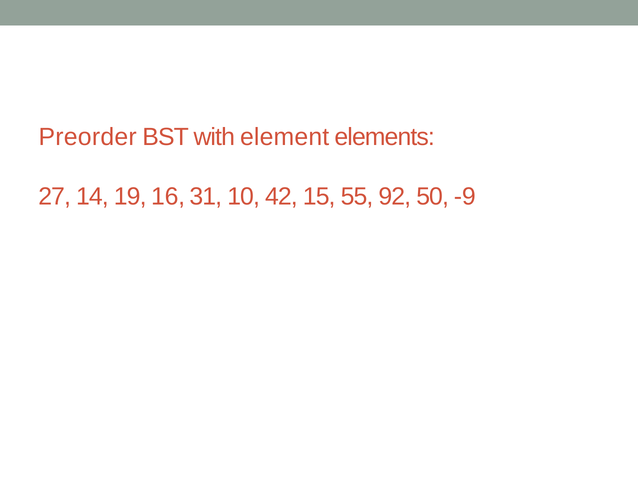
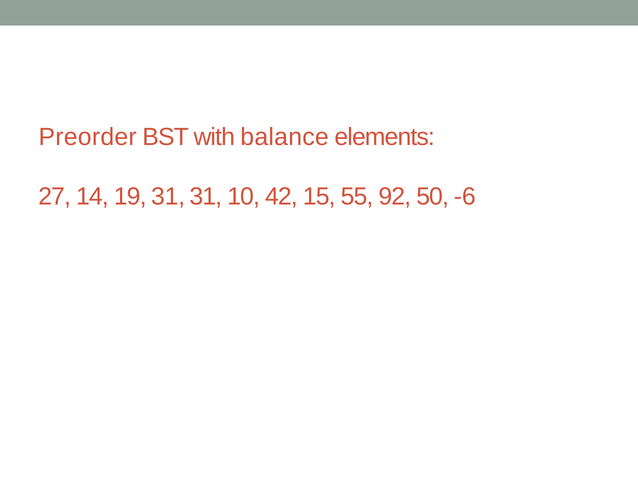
element: element -> balance (285, 137)
19 16: 16 -> 31 (168, 196)
-9: -9 -> -6 (465, 196)
